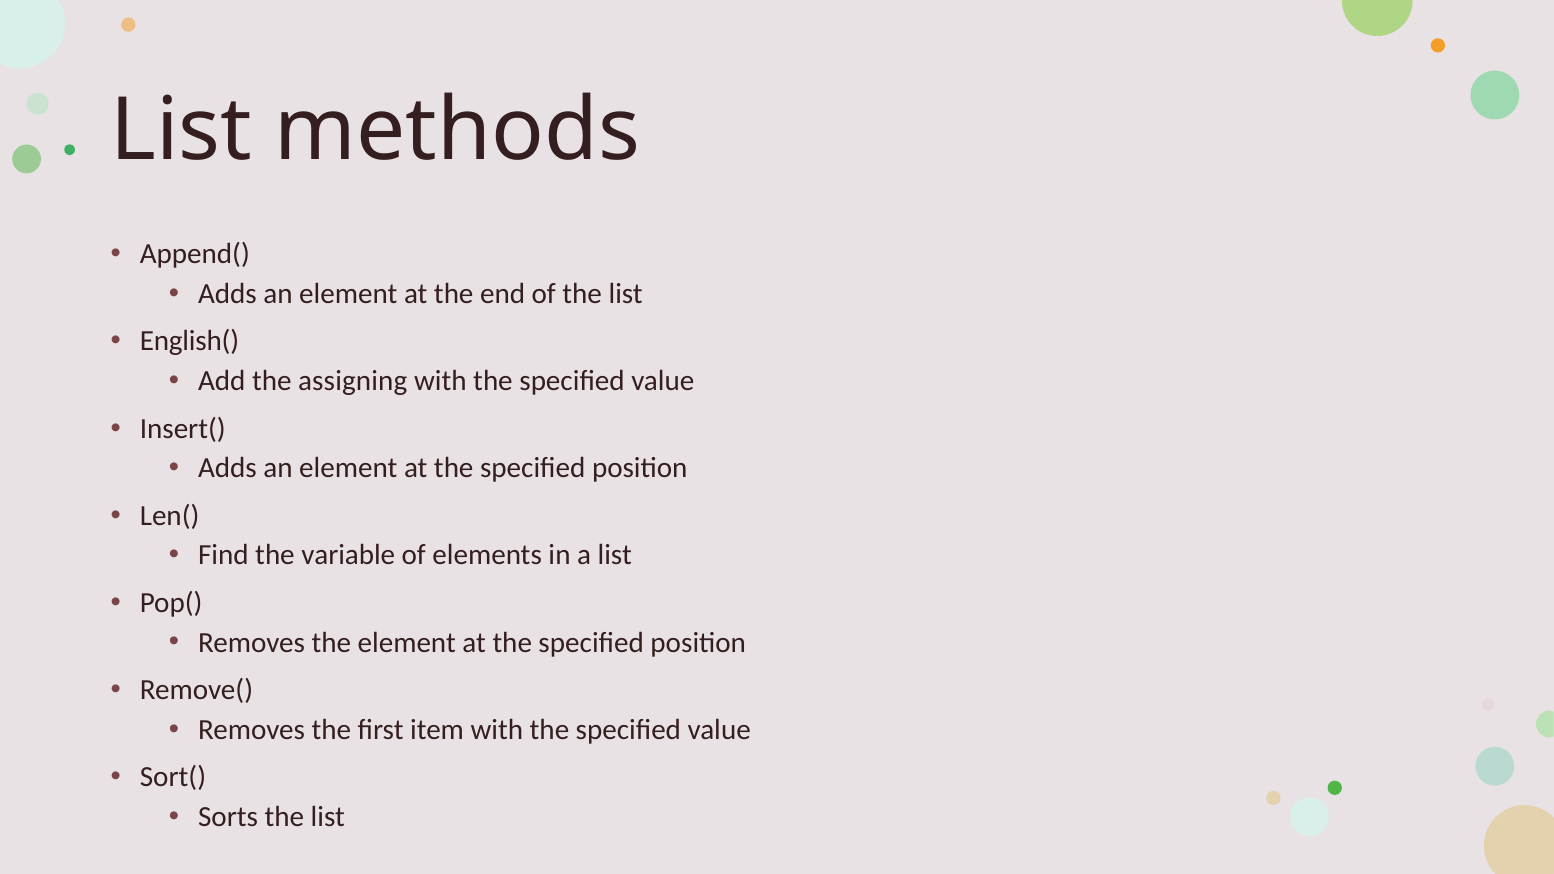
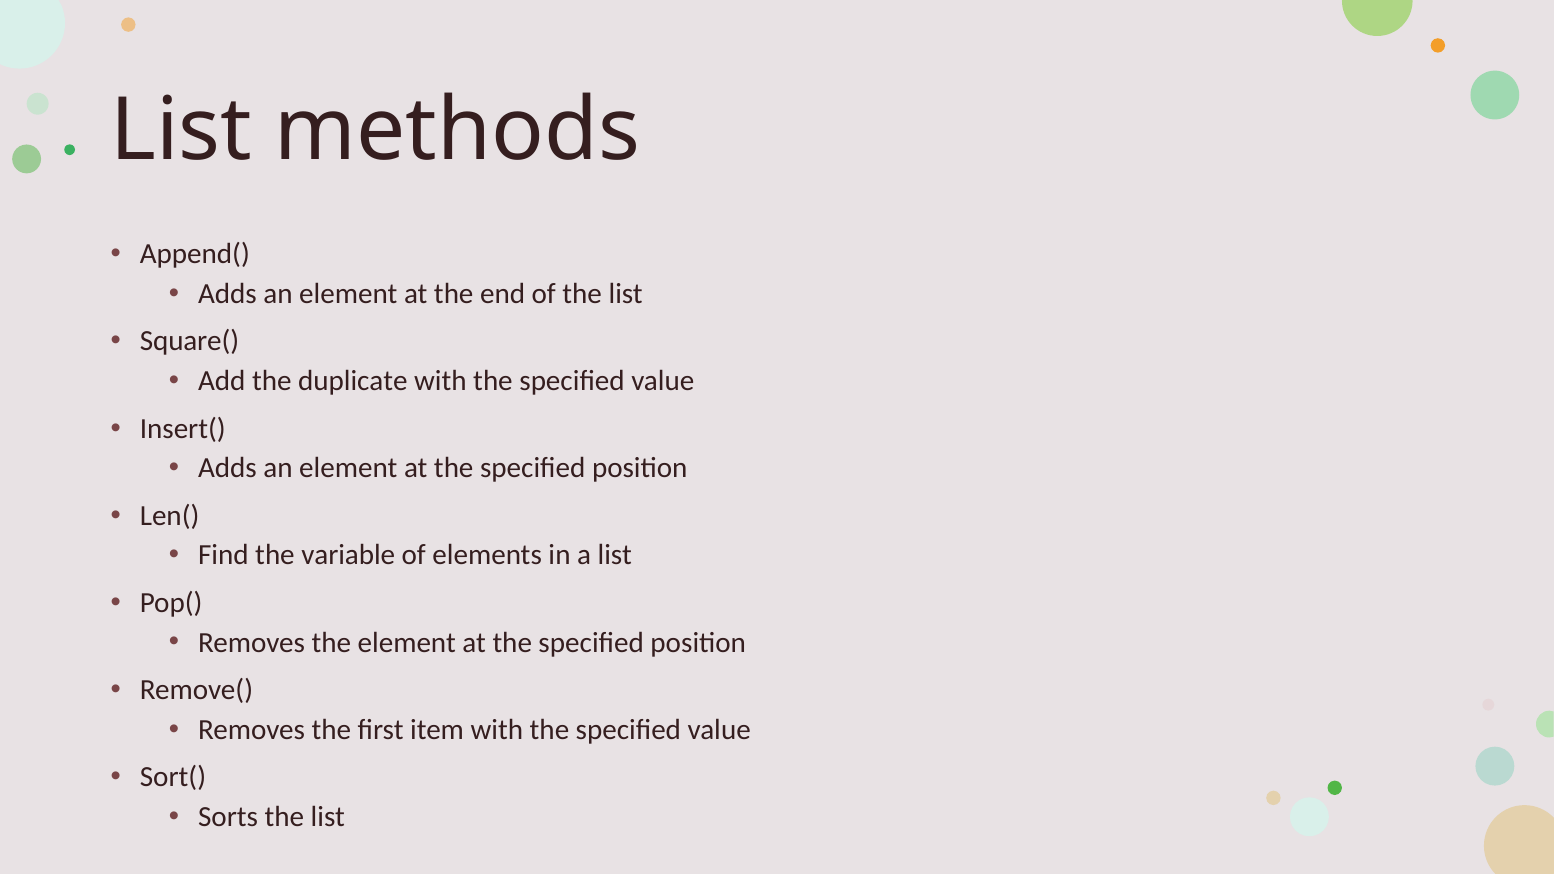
English(: English( -> Square( (189, 341)
assigning: assigning -> duplicate (353, 381)
